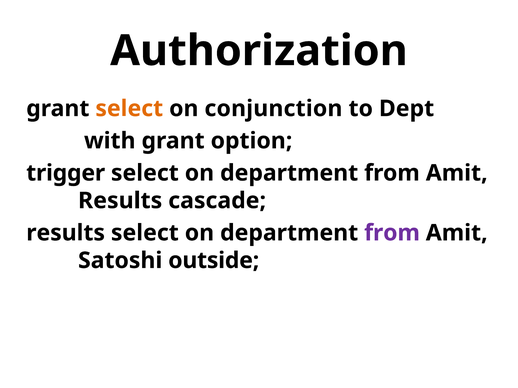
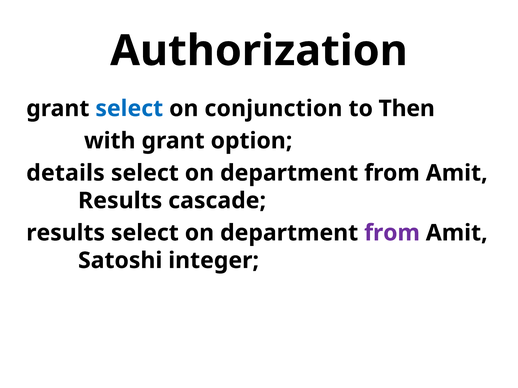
select colour: orange -> blue (129, 109)
Dept: Dept -> Then (407, 109)
trigger: trigger -> details (65, 173)
outside: outside -> integer (214, 261)
